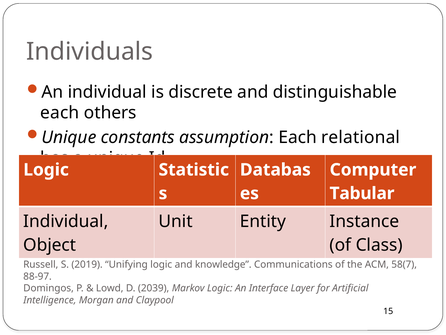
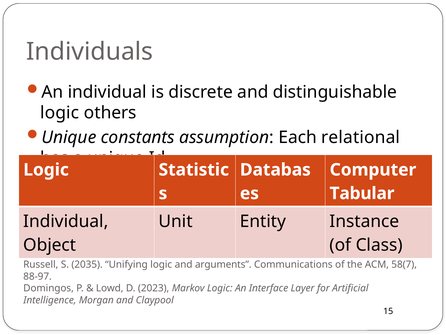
each: each -> logic (60, 113)
2019: 2019 -> 2035 (87, 264)
knowledge: knowledge -> arguments (223, 264)
2039: 2039 -> 2023 (154, 288)
